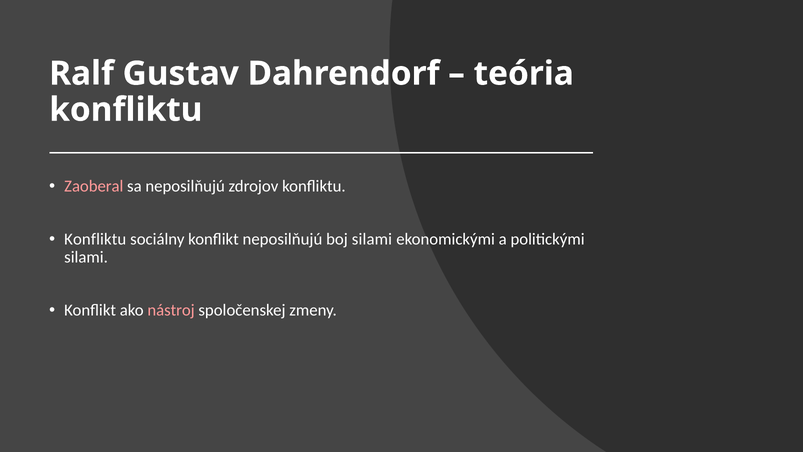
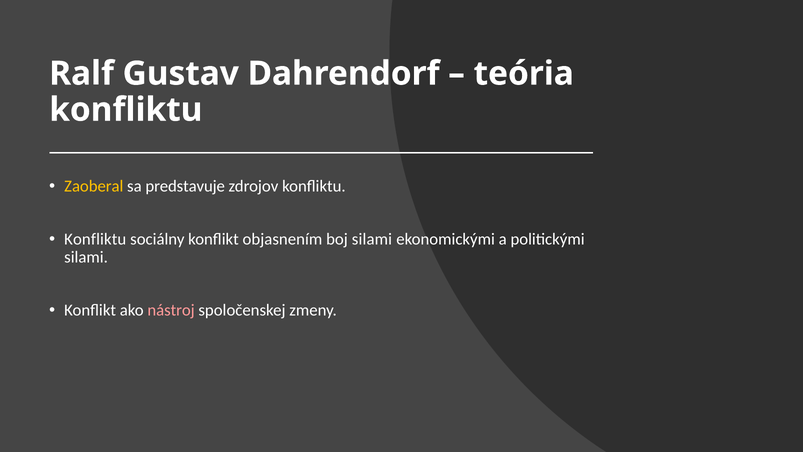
Zaoberal colour: pink -> yellow (94, 186)
sa neposilňujú: neposilňujú -> predstavuje (185, 186)
konflikt neposilňujú: neposilňujú -> objasnením (282, 239)
